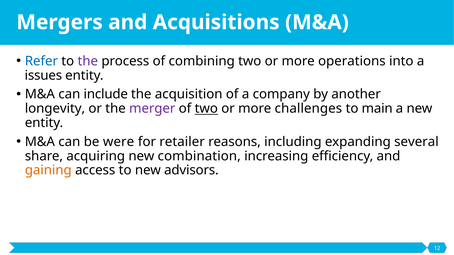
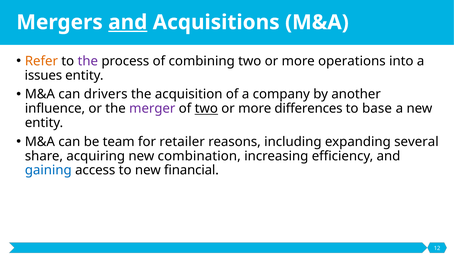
and underline: none -> present (128, 22)
Refer colour: blue -> orange (41, 61)
include: include -> drivers (106, 94)
longevity: longevity -> influence (55, 109)
challenges: challenges -> differences (309, 109)
main: main -> base (377, 109)
were: were -> team (119, 142)
gaining colour: orange -> blue (48, 171)
advisors: advisors -> financial (191, 171)
